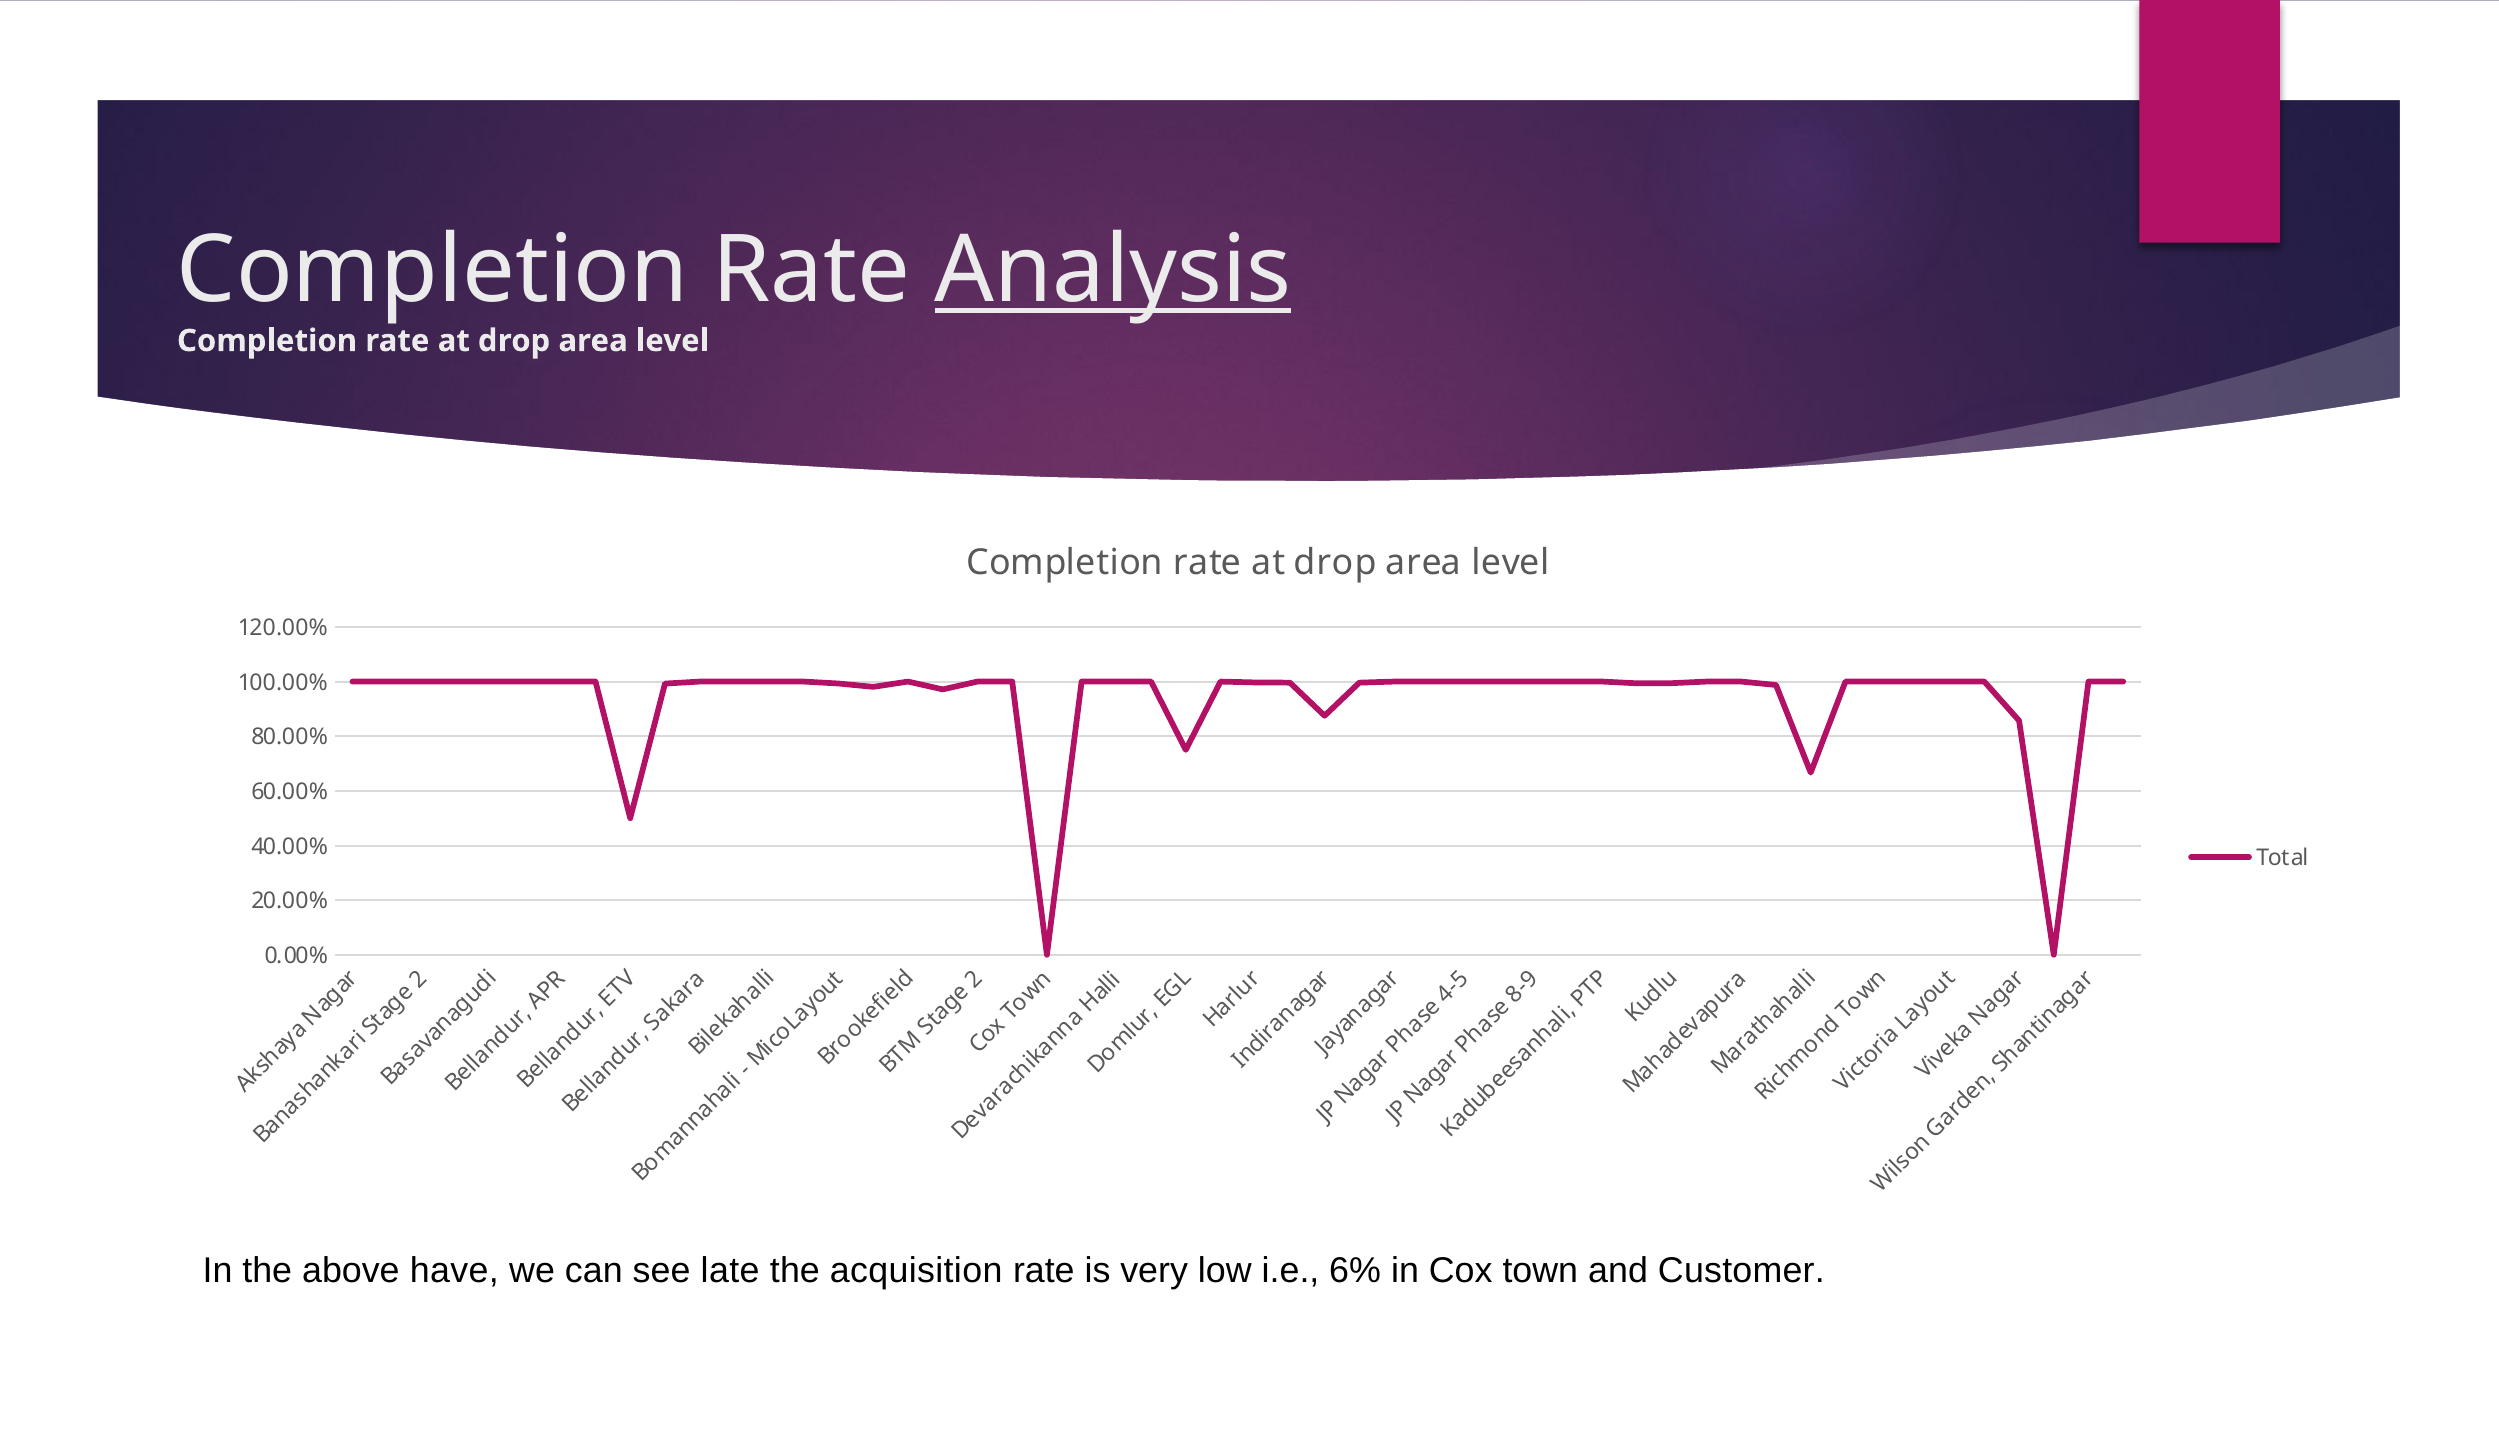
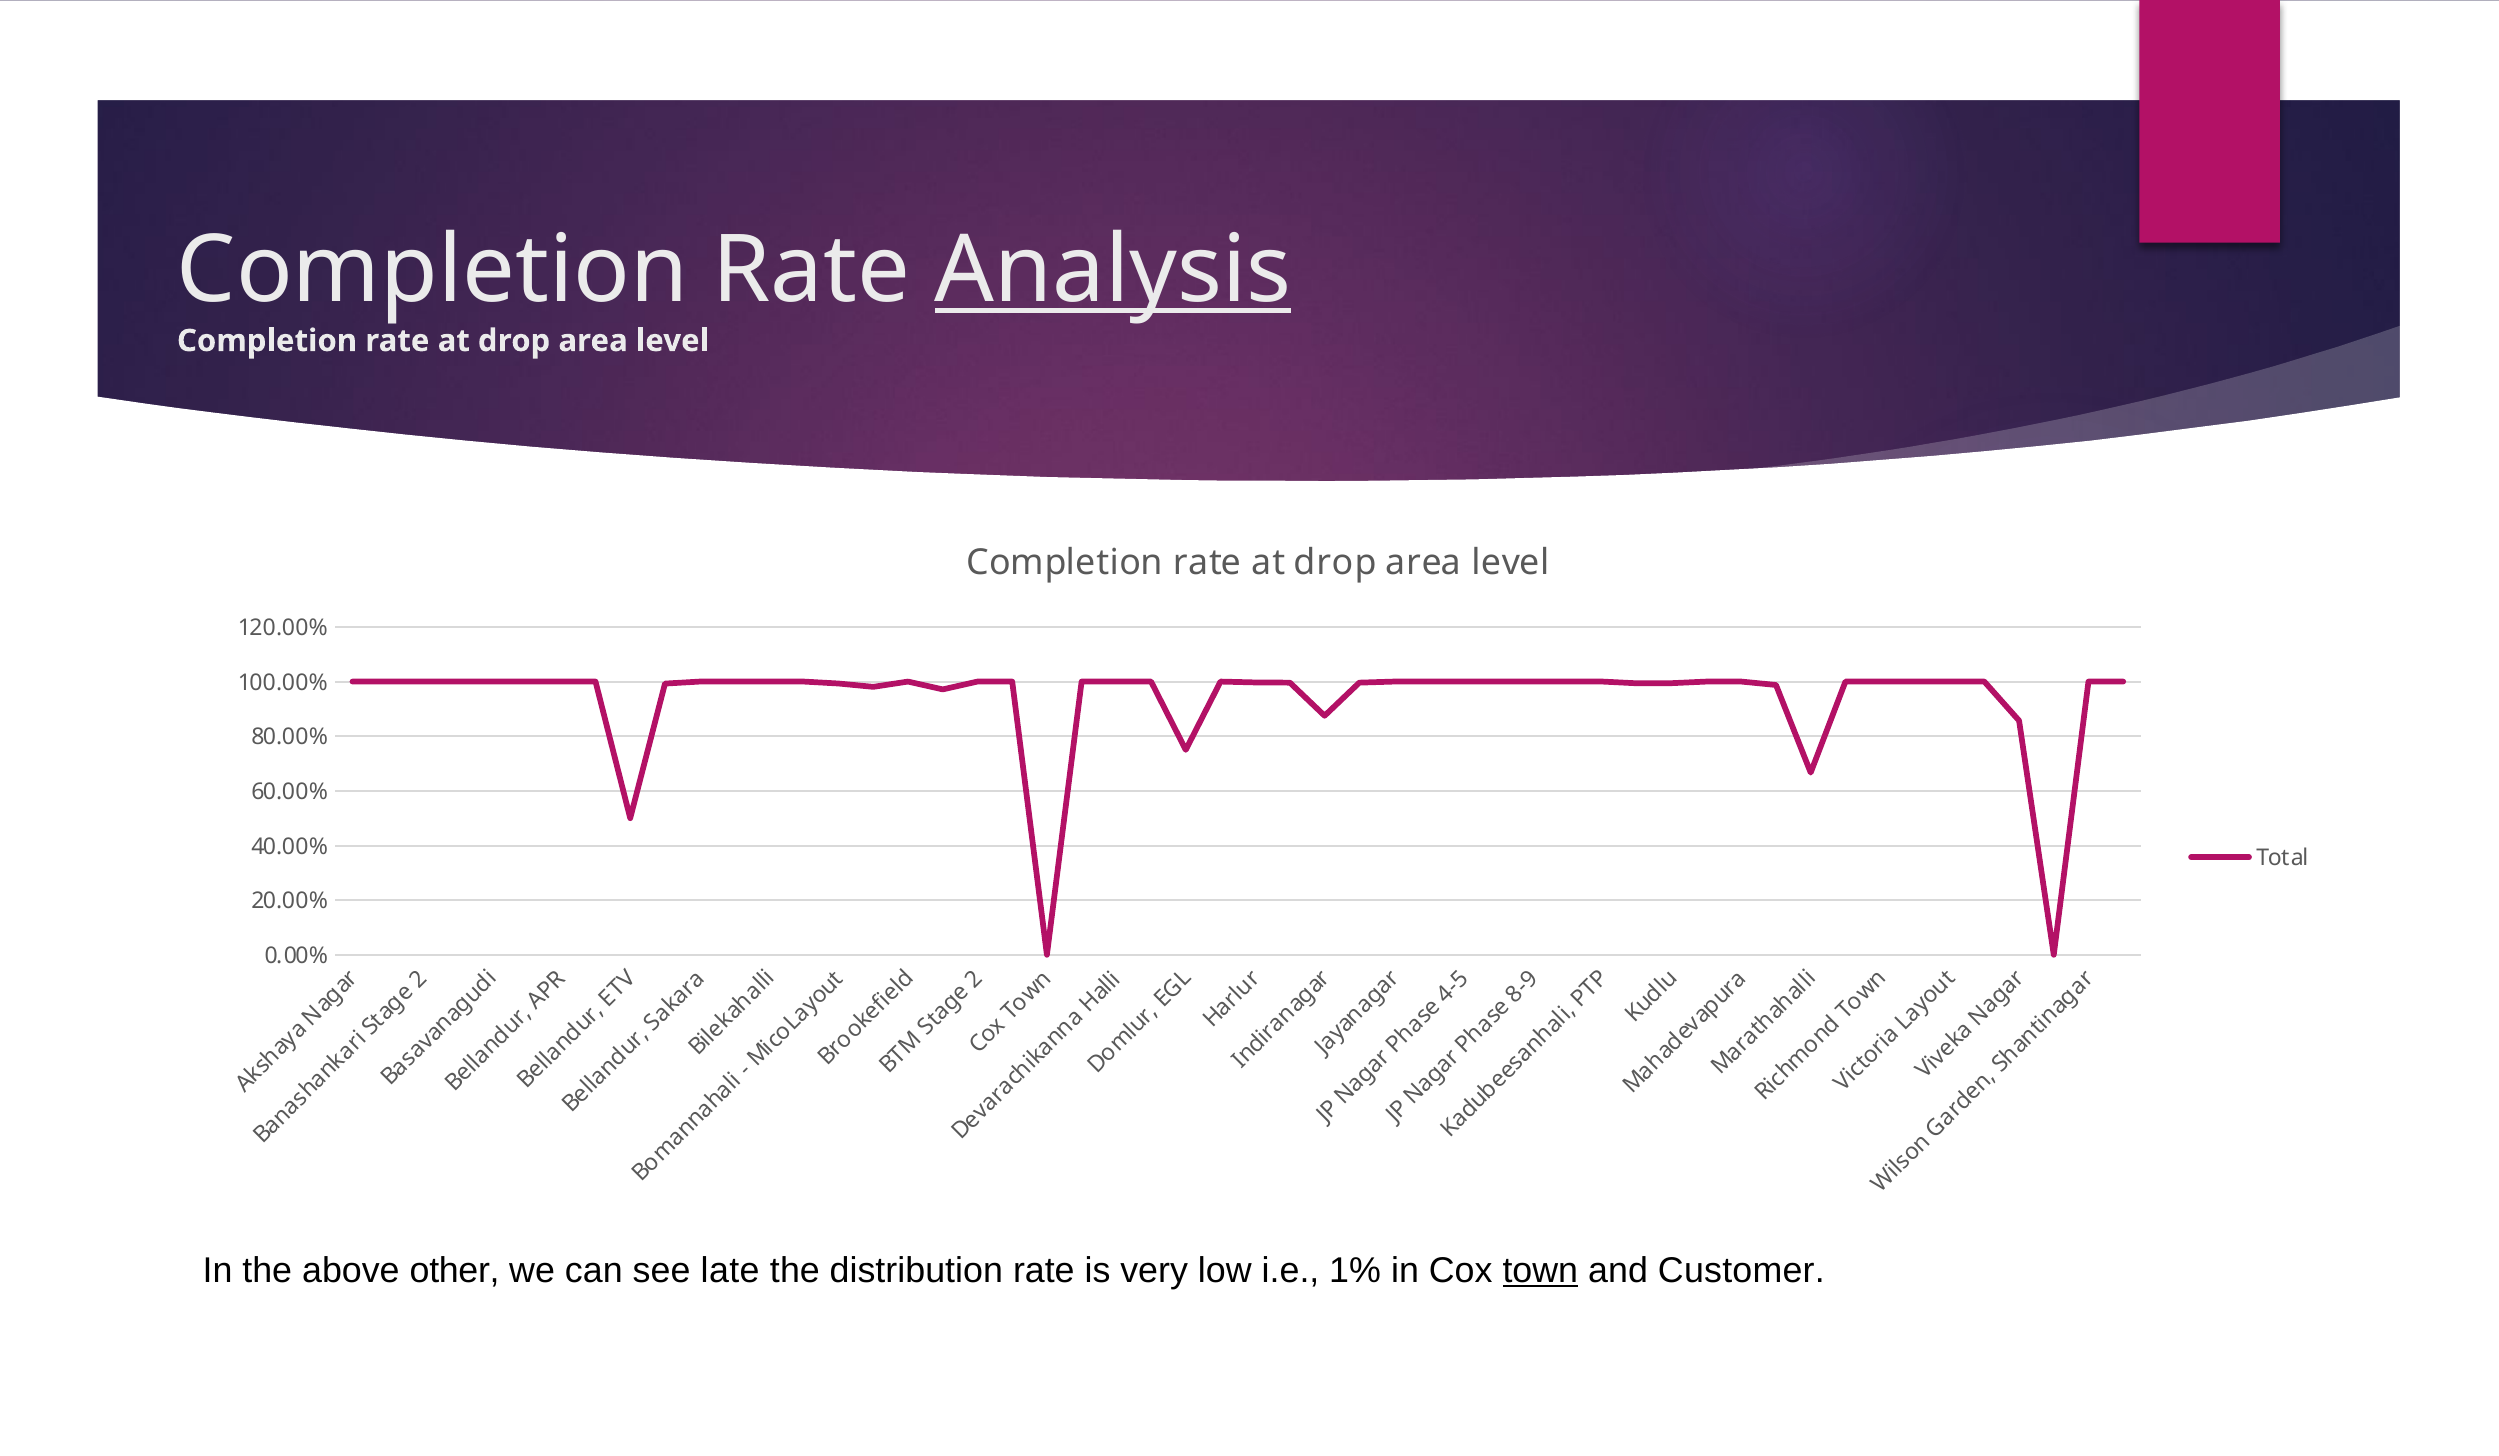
have: have -> other (455, 1270)
acquisition: acquisition -> distribution (916, 1270)
6%: 6% -> 1% (1355, 1270)
town underline: none -> present (1540, 1270)
